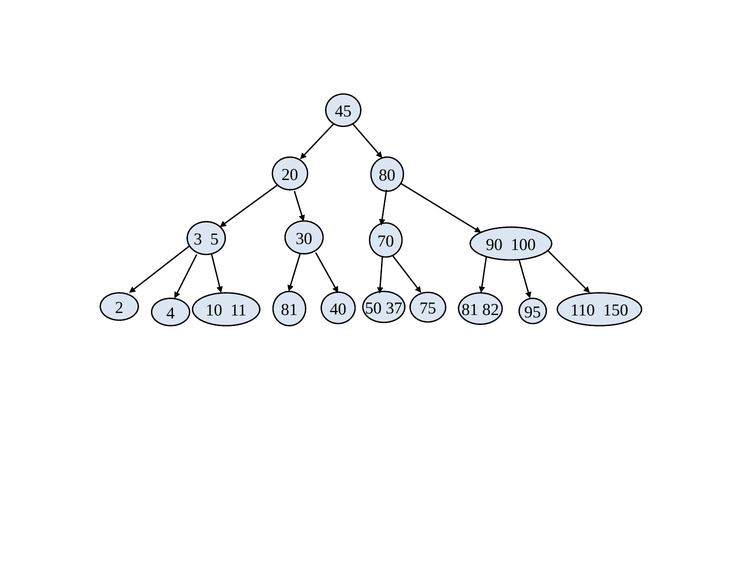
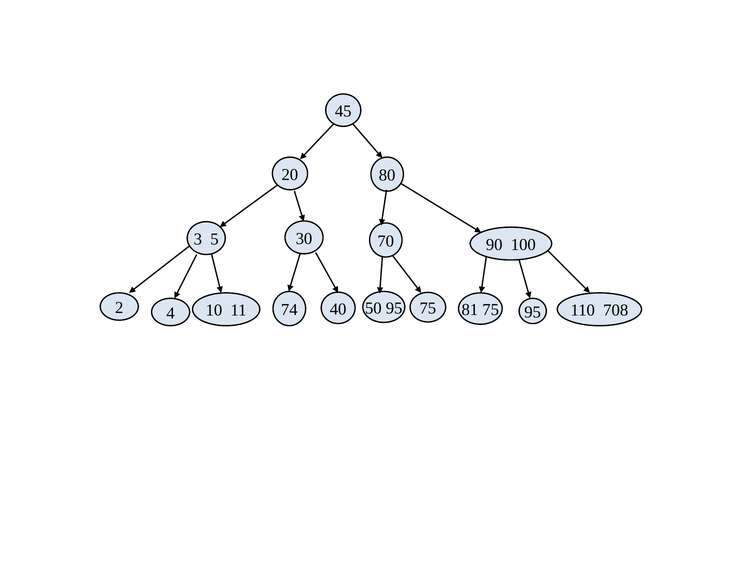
11 81: 81 -> 74 (289, 310)
81 82: 82 -> 75 (491, 310)
150: 150 -> 708 (616, 310)
50 37: 37 -> 95 (394, 308)
